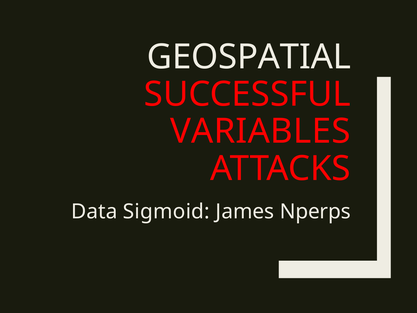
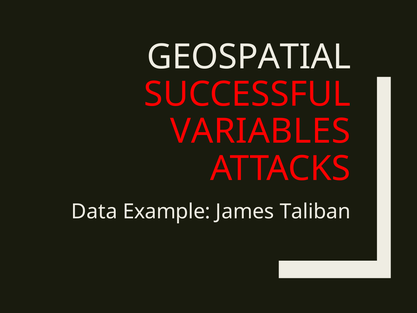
Sigmoid: Sigmoid -> Example (167, 211)
Nperps: Nperps -> Taliban (315, 211)
